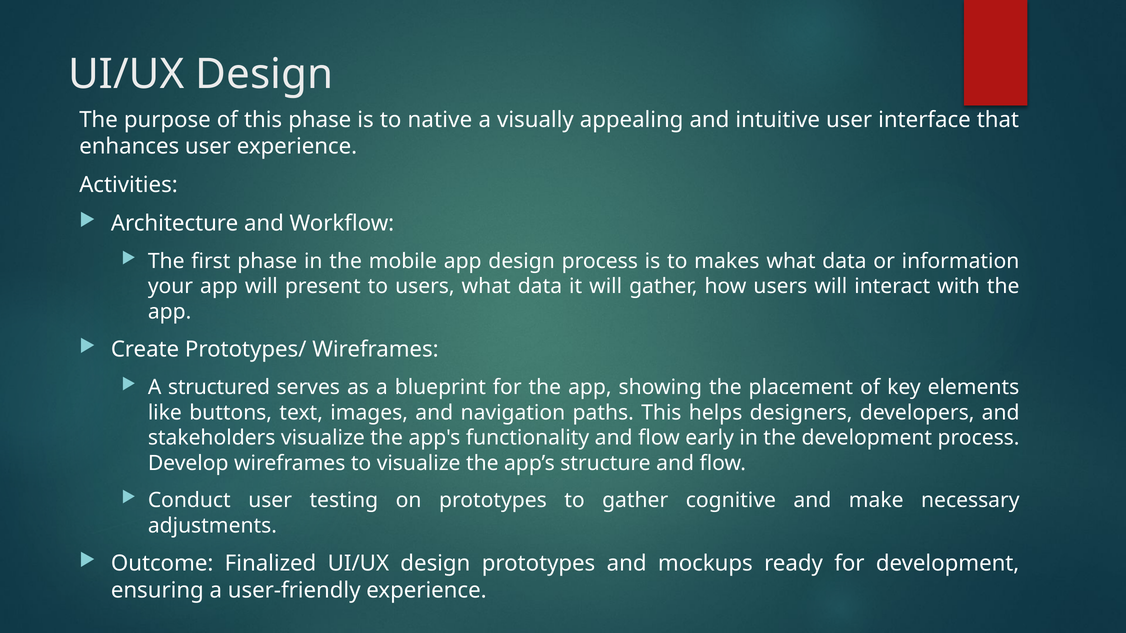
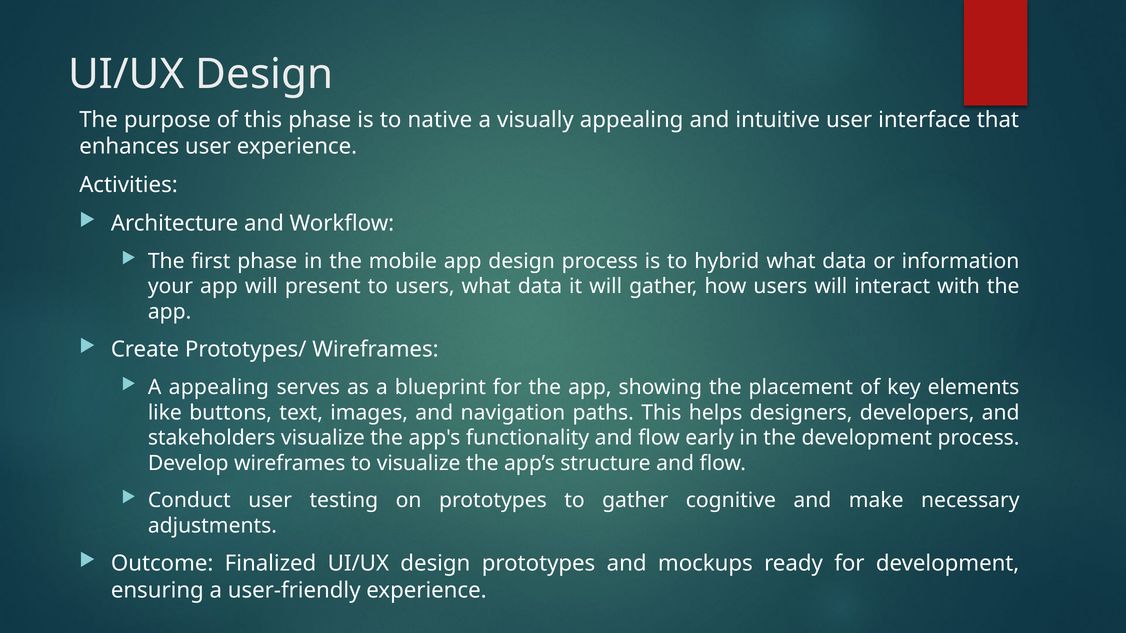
makes: makes -> hybrid (727, 261)
A structured: structured -> appealing (219, 388)
